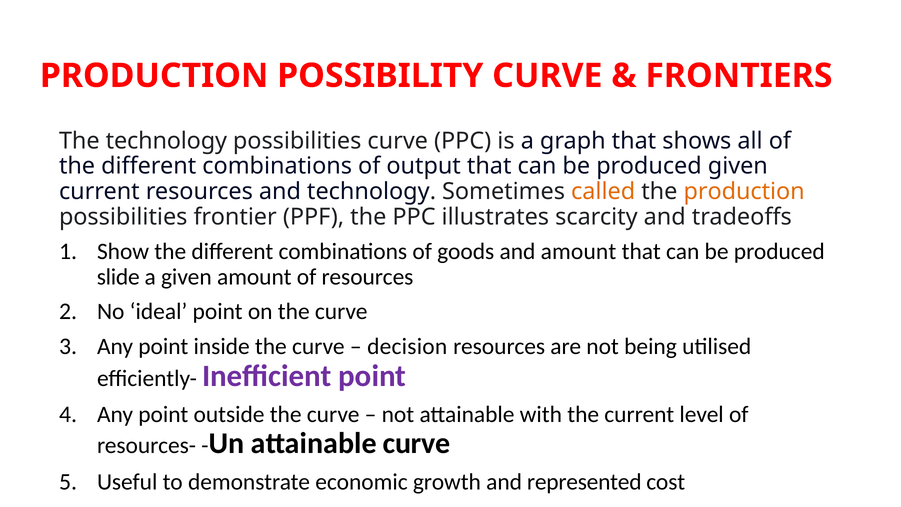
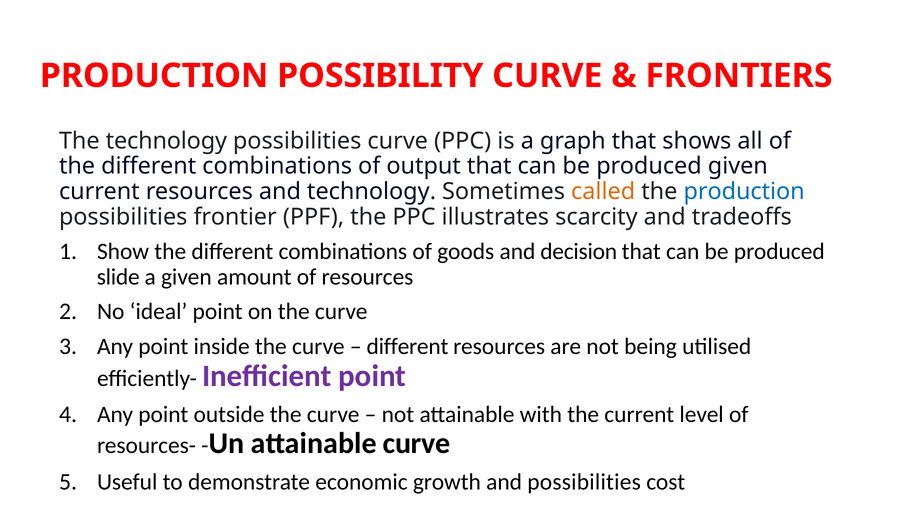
production colour: orange -> blue (744, 191)
and amount: amount -> decision (579, 252)
decision: decision -> different (407, 346)
and represented: represented -> possibilities (584, 482)
